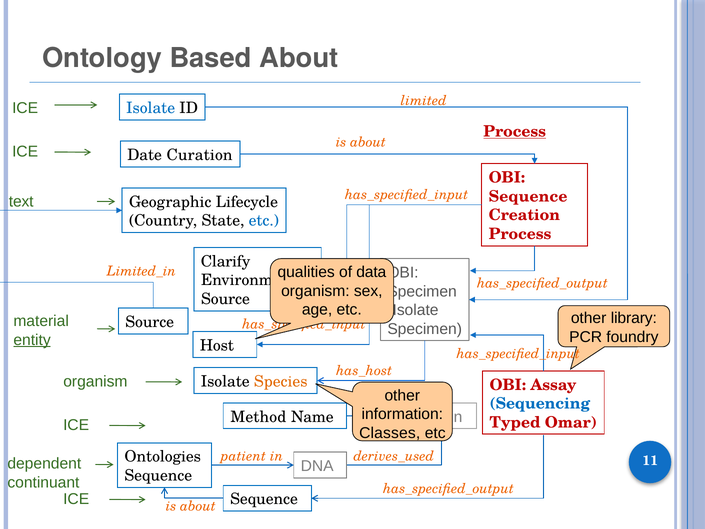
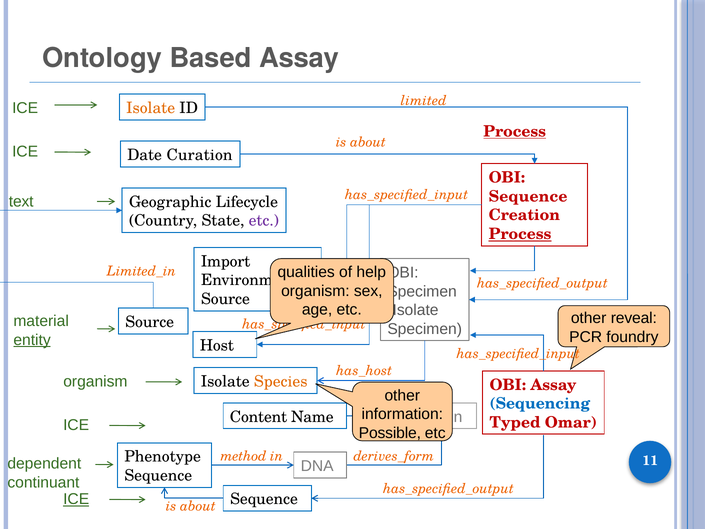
Based About: About -> Assay (299, 58)
Isolate colour: blue -> orange (151, 108)
etc colour: blue -> purple (264, 221)
Process underline: none -> present (520, 234)
Clarify: Clarify -> Import (226, 261)
data: data -> help (371, 272)
library: library -> reveal (634, 318)
Method: Method -> Content (259, 417)
Classes: Classes -> Possible (390, 433)
Ontologies: Ontologies -> Phenotype (163, 457)
patient: patient -> method (244, 456)
derives_used: derives_used -> derives_form (394, 456)
ICE underline: none -> present (76, 499)
